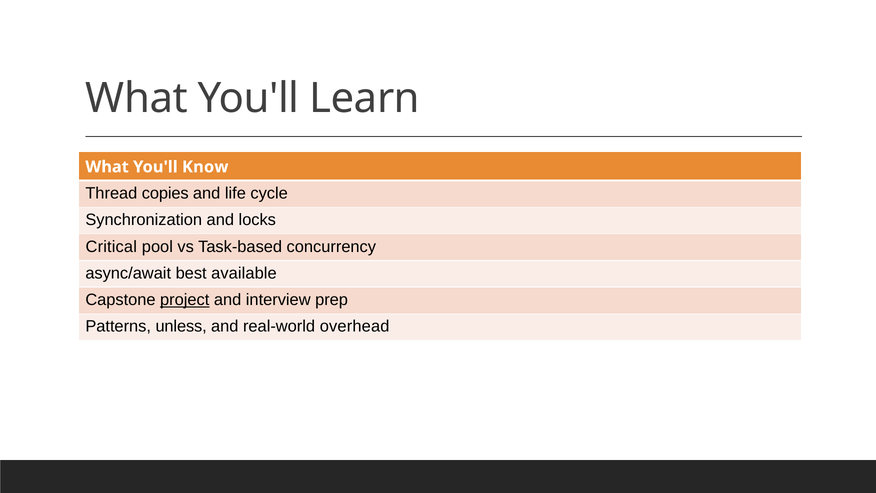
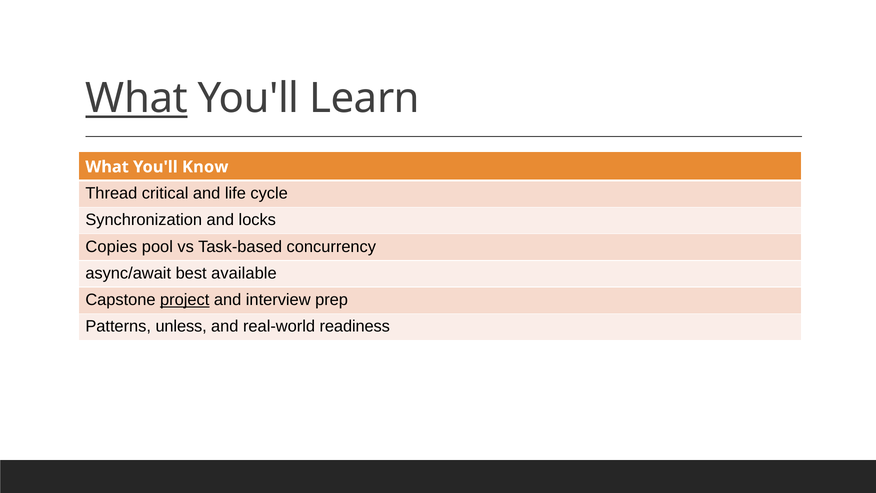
What underline: none -> present (137, 99)
copies: copies -> critical (165, 193)
Critical: Critical -> Copies (111, 246)
overhead: overhead -> readiness (355, 326)
